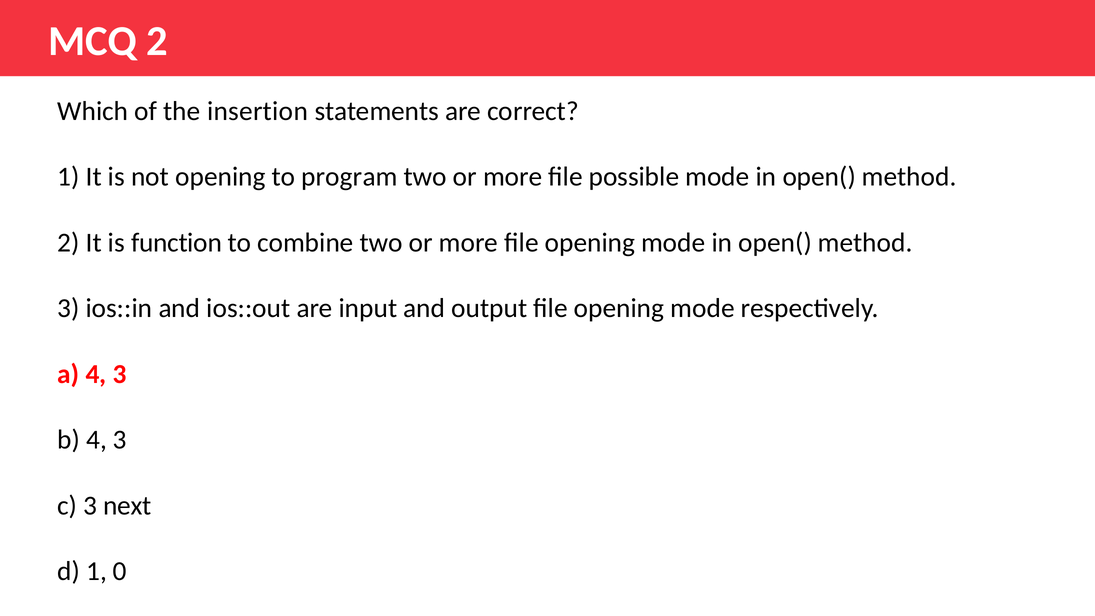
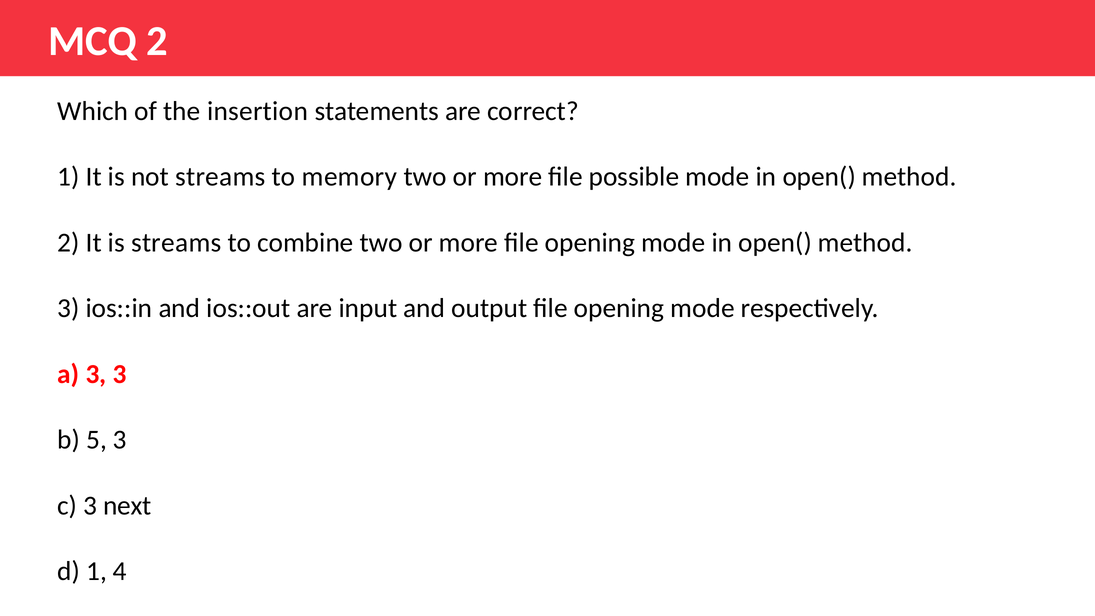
not opening: opening -> streams (220, 177)
program: program -> memory (349, 177)
is function: function -> streams (176, 243)
a 4: 4 -> 3 (96, 374)
b 4: 4 -> 5 (97, 440)
0: 0 -> 4 (120, 571)
